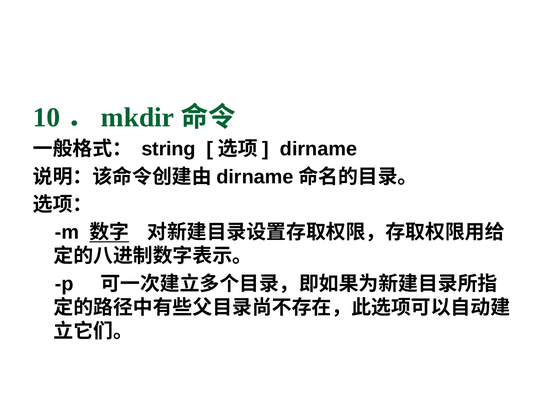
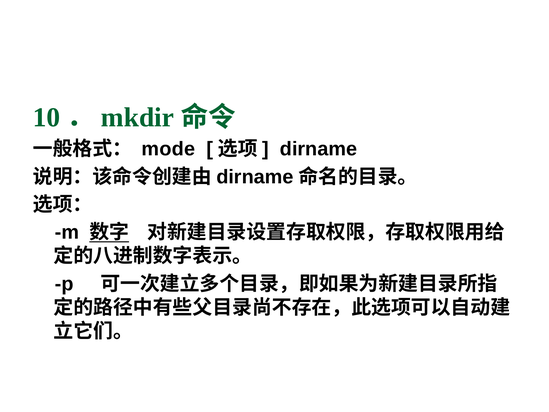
string: string -> mode (168, 149)
